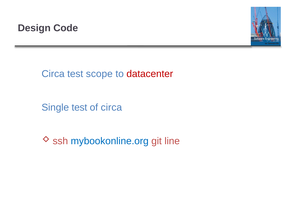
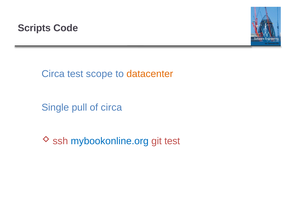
Design: Design -> Scripts (34, 28)
datacenter colour: red -> orange (150, 74)
Single test: test -> pull (79, 107)
git line: line -> test (172, 141)
